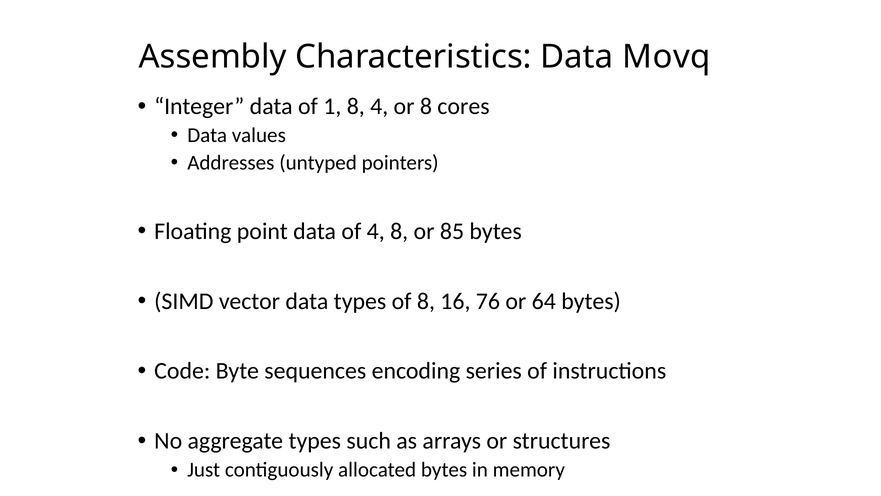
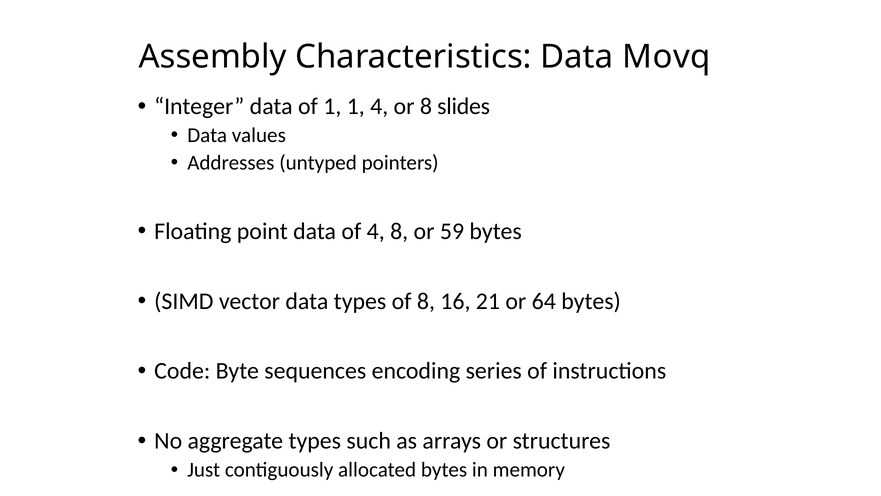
1 8: 8 -> 1 (356, 106)
cores: cores -> slides (464, 106)
85: 85 -> 59 (452, 231)
76: 76 -> 21 (488, 301)
